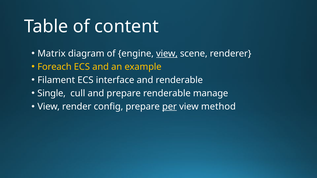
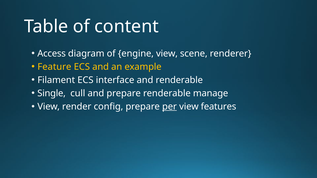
Matrix: Matrix -> Access (52, 54)
view underline: present -> none (167, 54)
Foreach: Foreach -> Feature (54, 67)
method: method -> features (219, 107)
